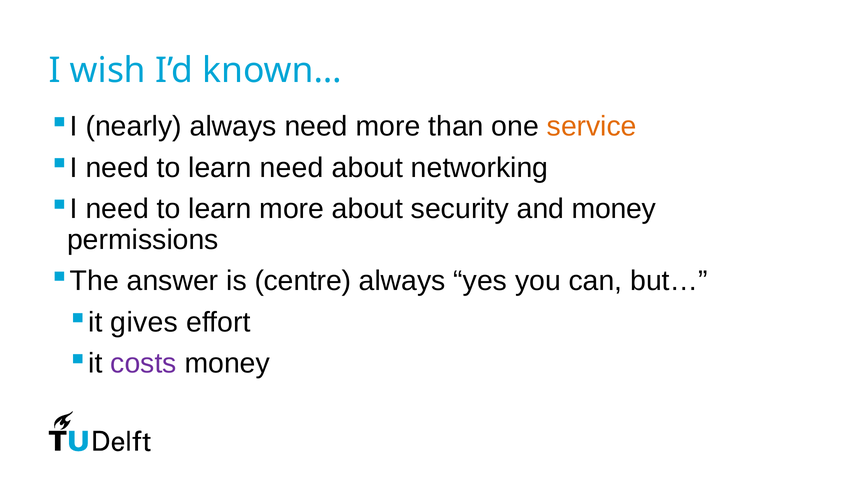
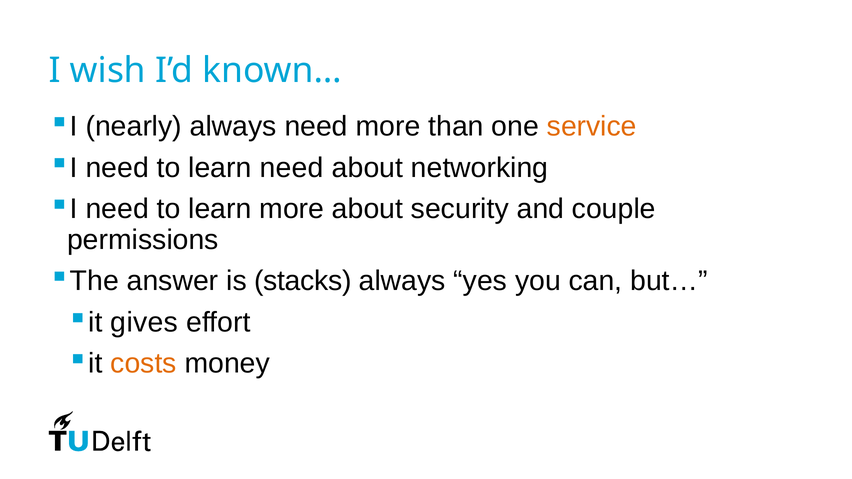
and money: money -> couple (614, 209)
centre: centre -> stacks (303, 281)
costs colour: purple -> orange (144, 364)
